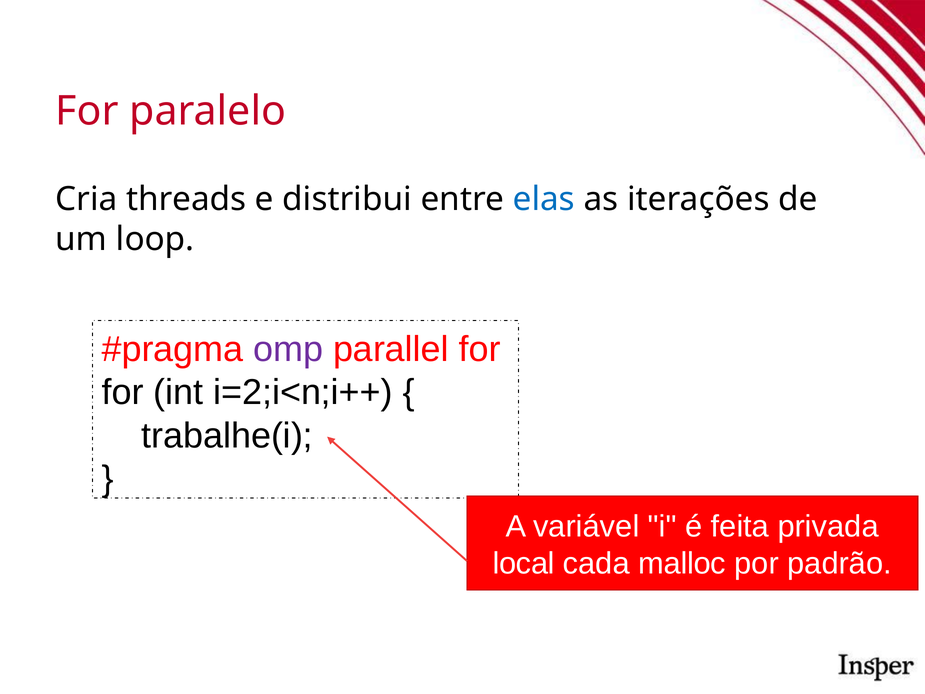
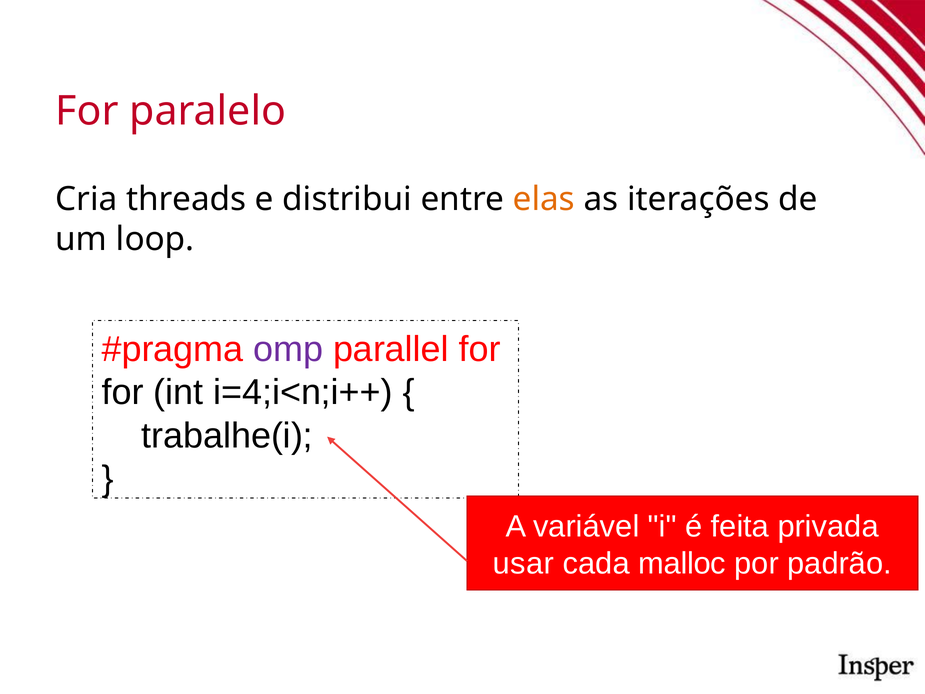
elas colour: blue -> orange (544, 199)
i=2;i<n;i++: i=2;i<n;i++ -> i=4;i<n;i++ (303, 392)
local: local -> usar (523, 564)
